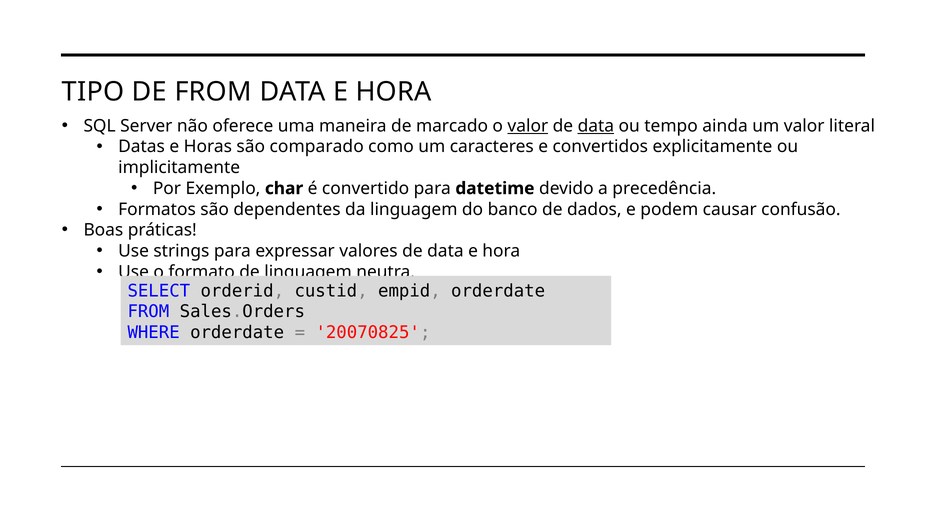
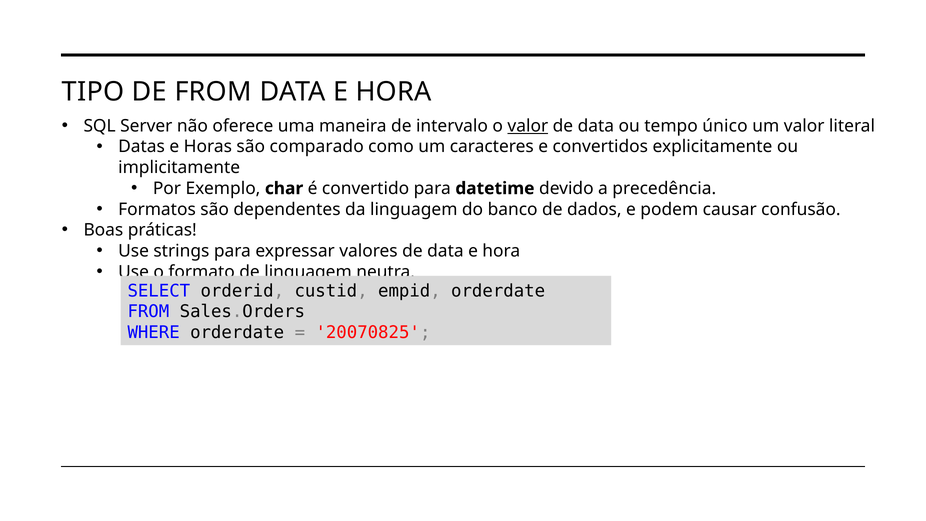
marcado: marcado -> intervalo (452, 126)
data underline: present -> none (596, 126)
ainda: ainda -> único (725, 126)
